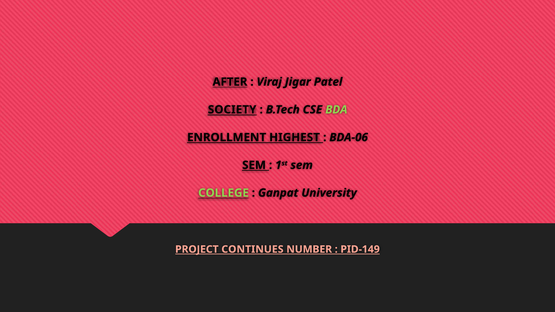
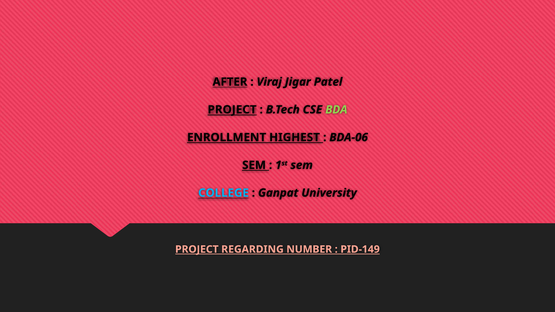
SOCIETY: SOCIETY -> PROJECT (232, 110)
COLLEGE colour: light green -> light blue (224, 193)
CONTINUES: CONTINUES -> REGARDING (252, 249)
